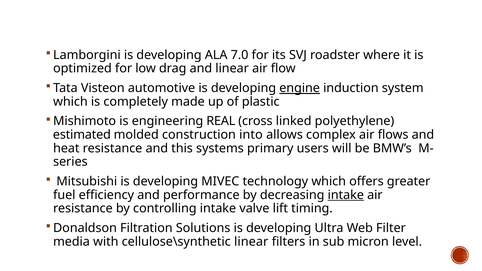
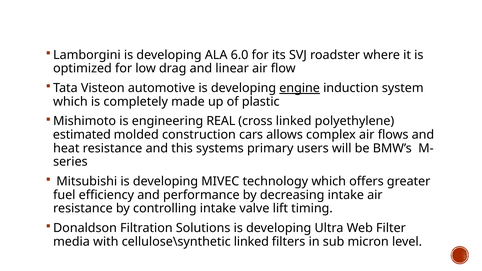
7.0: 7.0 -> 6.0 (240, 55)
into: into -> cars (251, 135)
intake underline: present -> none (346, 195)
cellulose\synthetic linear: linear -> linked (251, 242)
